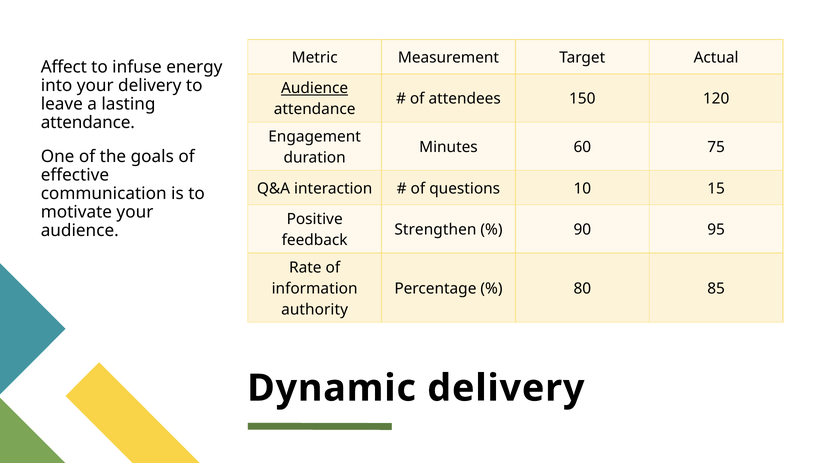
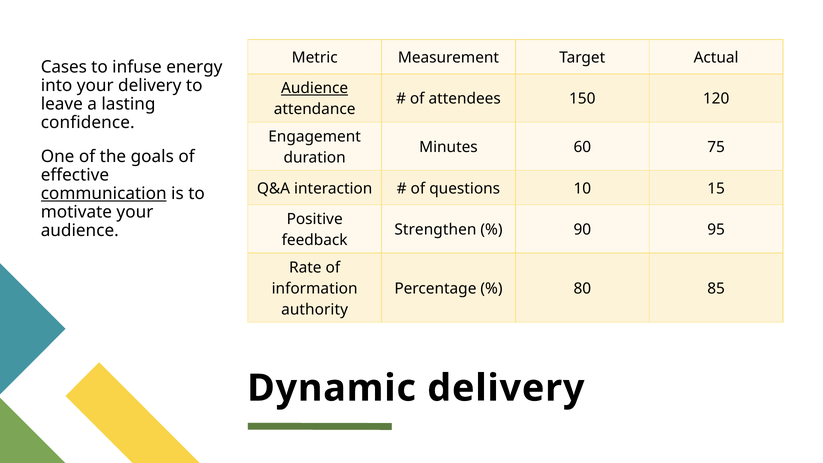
Affect: Affect -> Cases (64, 67)
attendance: attendance -> confidence (88, 123)
communication underline: none -> present (104, 194)
